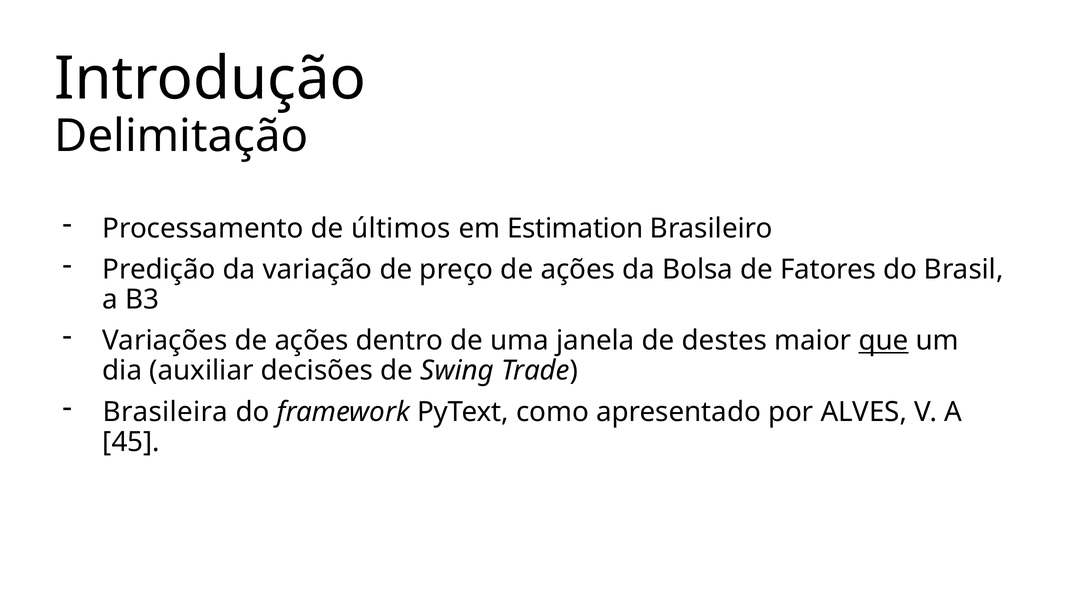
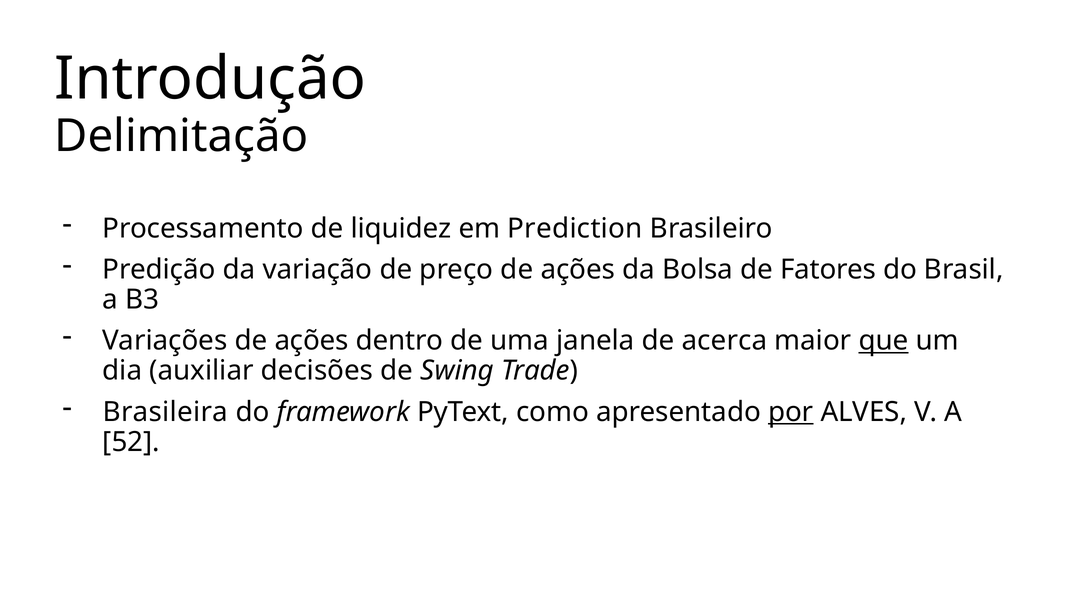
últimos: últimos -> liquidez (401, 229)
Estimation: Estimation -> Prediction (575, 229)
destes: destes -> acerca (724, 341)
por underline: none -> present (791, 412)
45: 45 -> 52 (131, 442)
